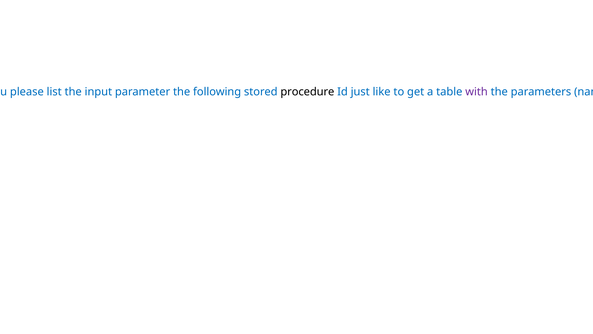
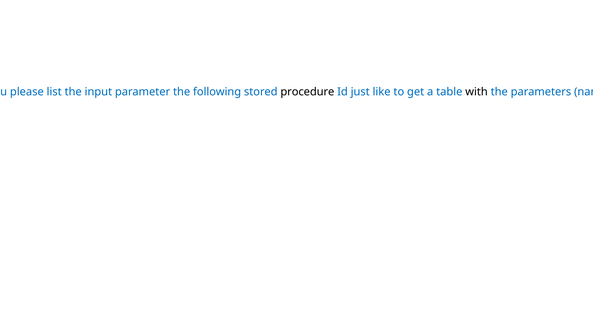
with colour: purple -> black (477, 92)
